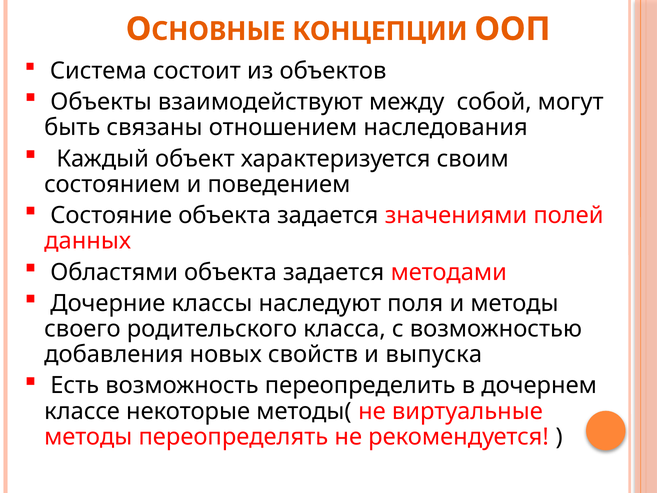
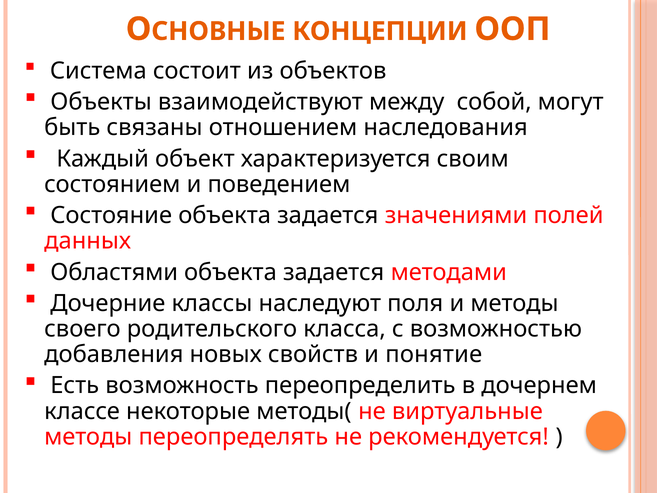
выпуска: выпуска -> понятие (434, 354)
